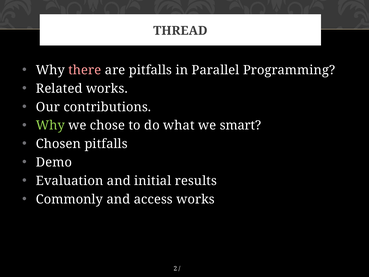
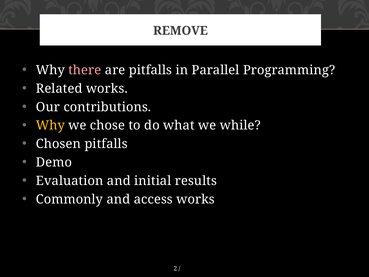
THREAD: THREAD -> REMOVE (180, 31)
Why colour: light green -> yellow (50, 125)
smart: smart -> while (240, 125)
